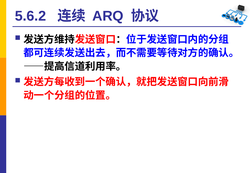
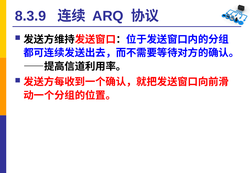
5.6.2: 5.6.2 -> 8.3.9 (30, 16)
